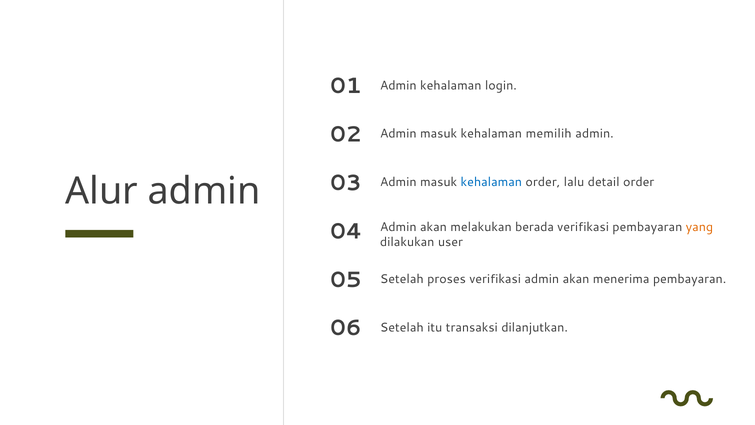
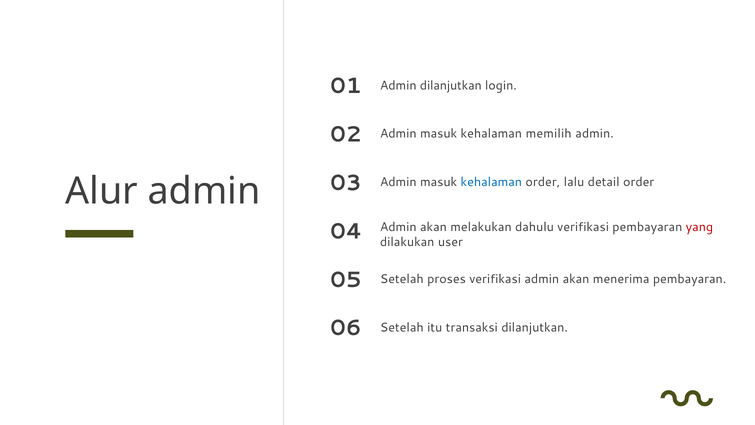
Admin kehalaman: kehalaman -> dilanjutkan (451, 85)
berada: berada -> dahulu (535, 227)
yang colour: orange -> red (699, 227)
